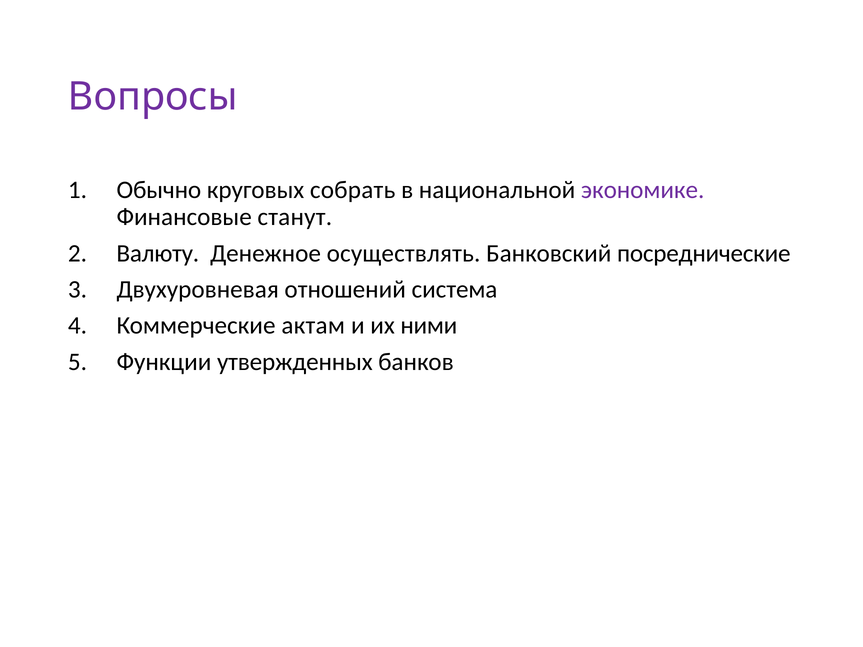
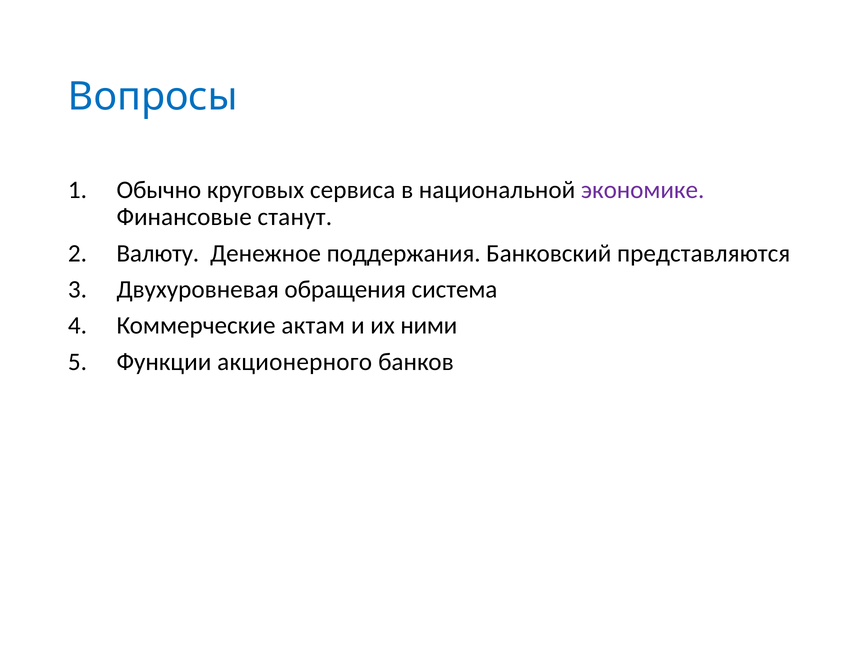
Вопросы colour: purple -> blue (153, 97)
собрать: собрать -> сервиса (353, 190)
осуществлять: осуществлять -> поддержания (404, 253)
посреднические: посреднические -> представляются (704, 253)
отношений: отношений -> обращения (345, 290)
утвержденных: утвержденных -> акционерного (295, 362)
